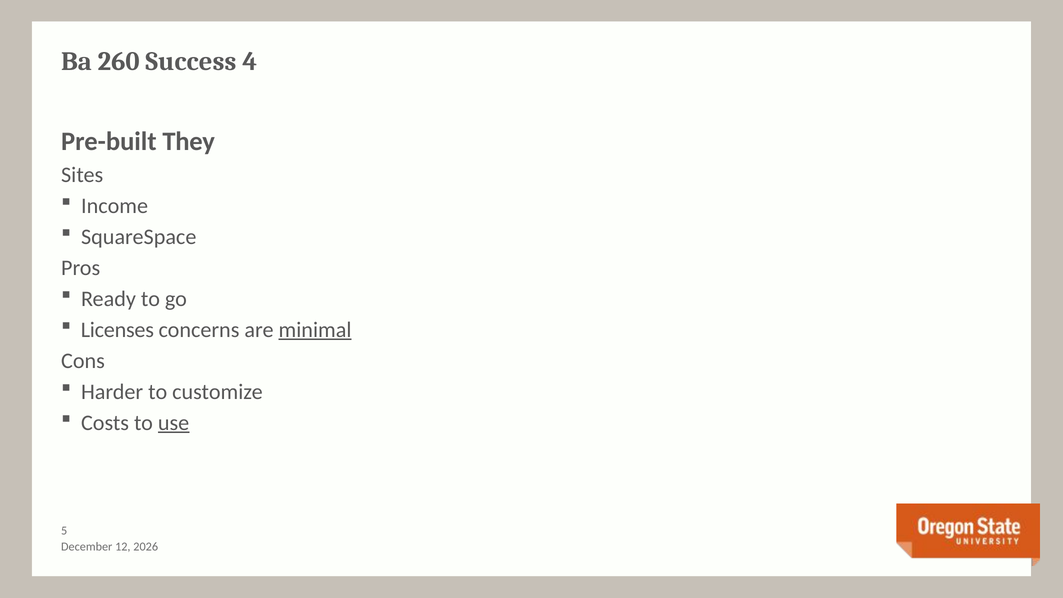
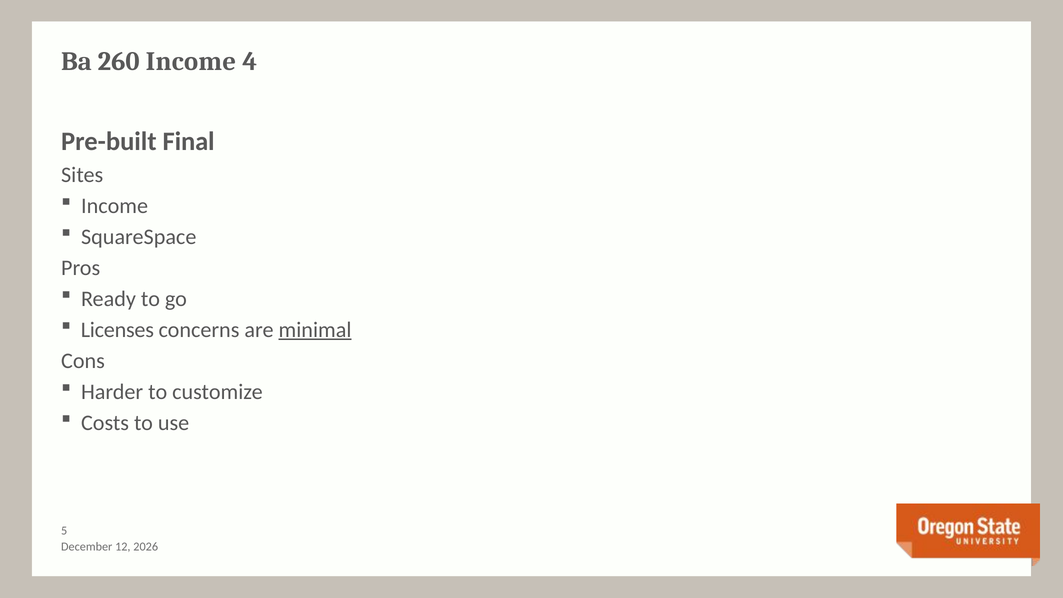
260 Success: Success -> Income (191, 62)
They: They -> Final (189, 141)
use underline: present -> none (174, 423)
